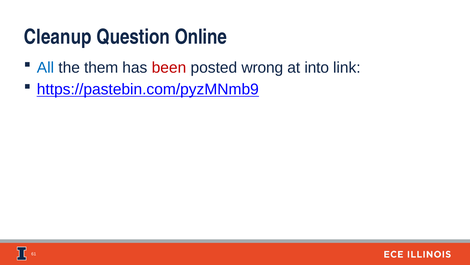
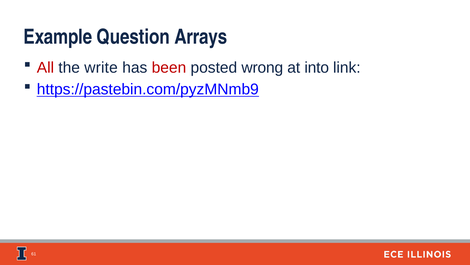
Cleanup: Cleanup -> Example (58, 37)
Online: Online -> Arrays (201, 37)
All colour: blue -> red (45, 68)
them: them -> write (101, 68)
